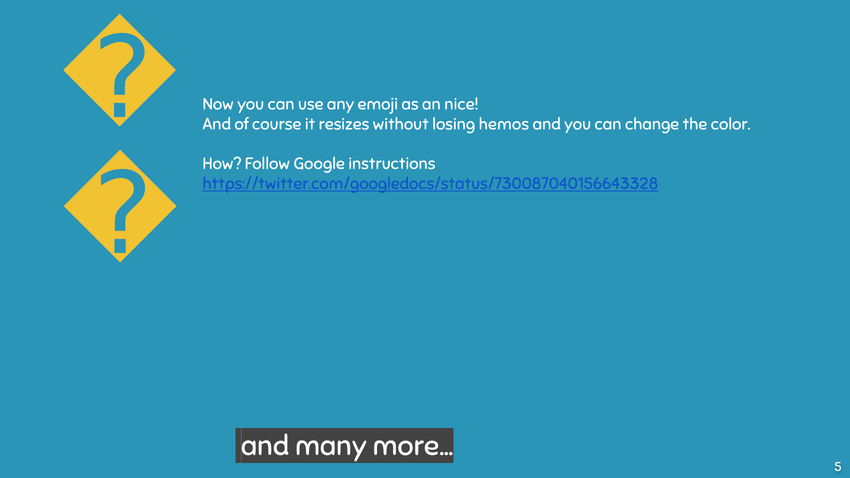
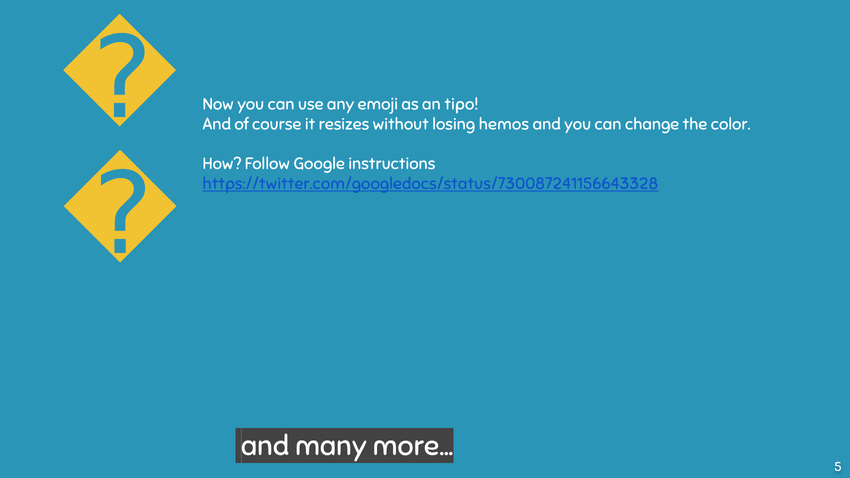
nice: nice -> tipo (461, 105)
https://twitter.com/googledocs/status/730087040156643328: https://twitter.com/googledocs/status/730087040156643328 -> https://twitter.com/googledocs/status/730087241156643328 (430, 184)
